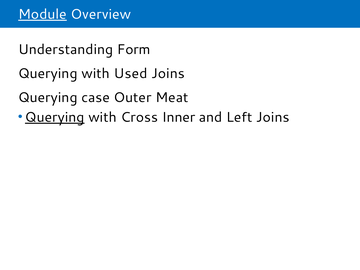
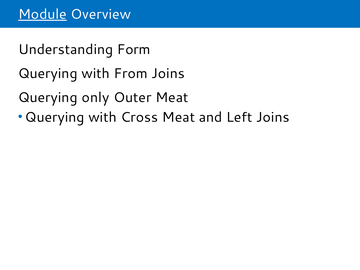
Used: Used -> From (131, 73)
case: case -> only (96, 97)
Querying underline: present -> none (55, 117)
Cross Inner: Inner -> Meat (178, 117)
